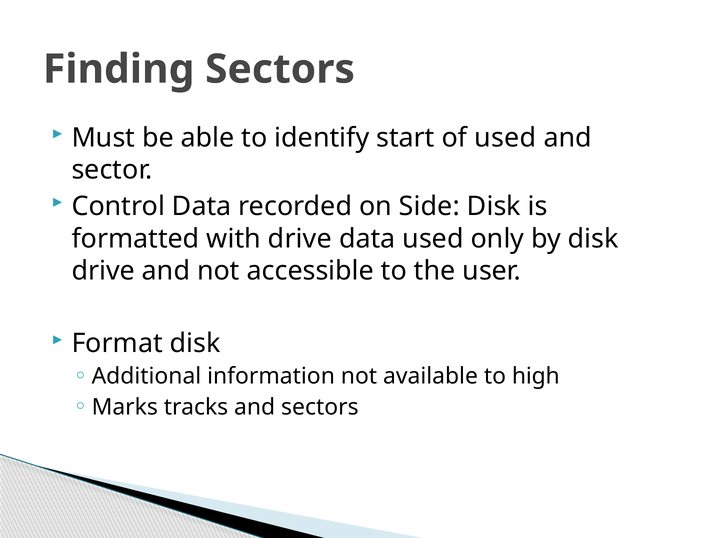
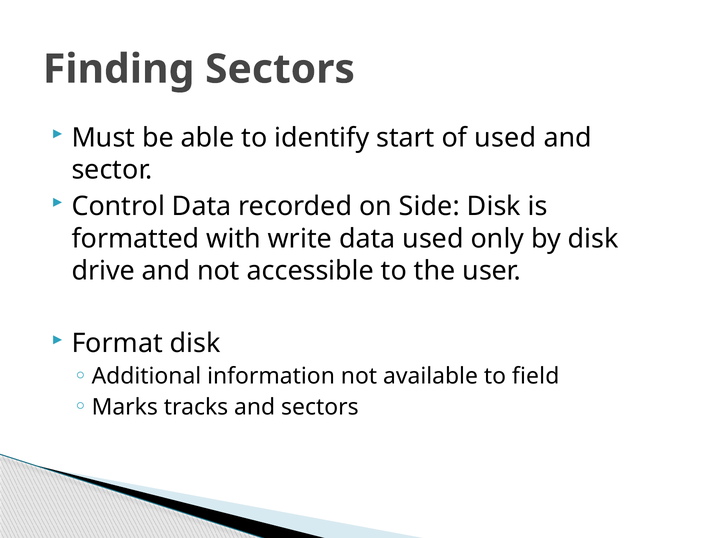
with drive: drive -> write (300, 239)
high: high -> field (536, 376)
